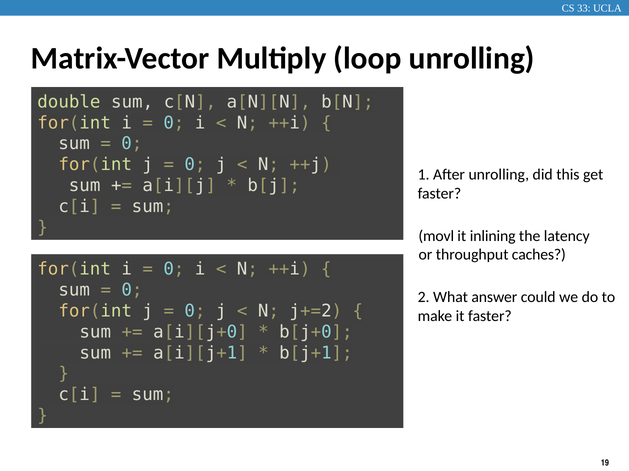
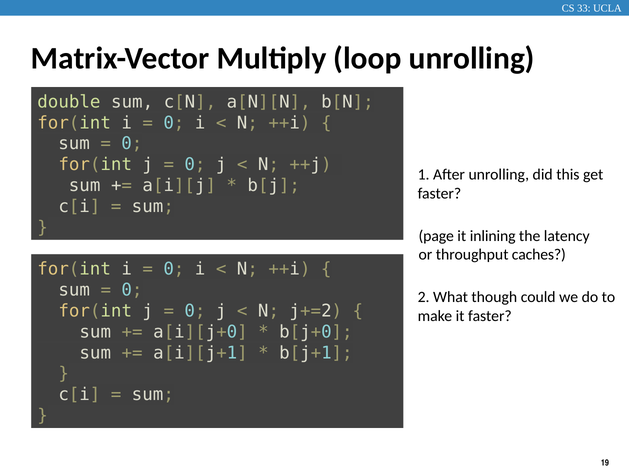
movl: movl -> page (436, 236)
answer: answer -> though (494, 298)
